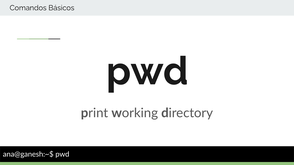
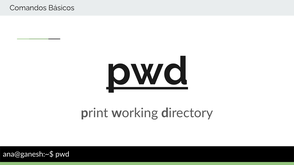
pwd underline: none -> present (147, 72)
